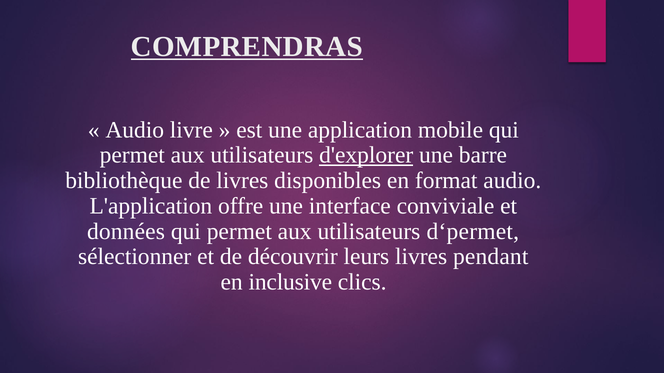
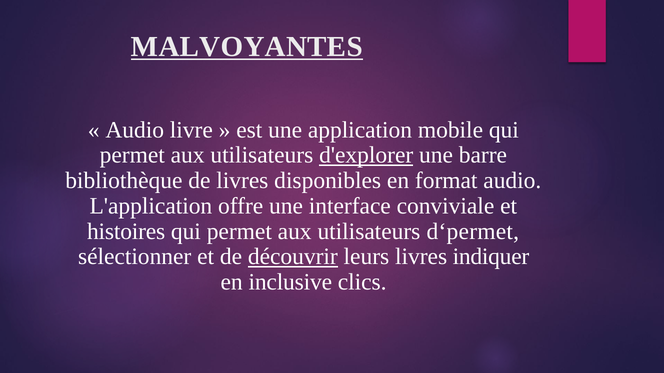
COMPRENDRAS: COMPRENDRAS -> MALVOYANTES (247, 47)
données: données -> histoires (126, 232)
découvrir underline: none -> present (293, 257)
pendant: pendant -> indiquer (491, 257)
